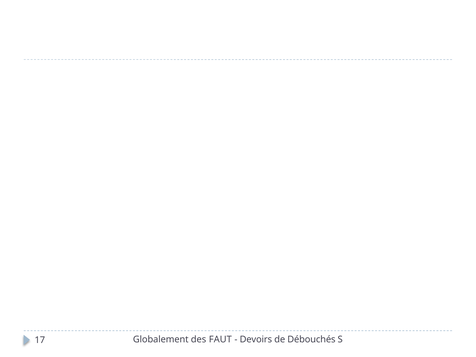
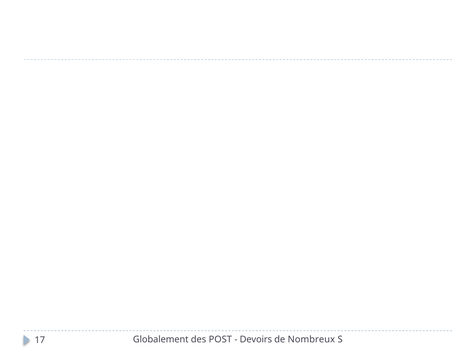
FAUT: FAUT -> POST (220, 339)
Débouchés: Débouchés -> Nombreux (311, 339)
